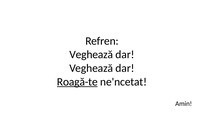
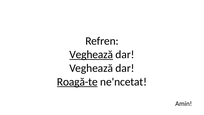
Veghează underline: none -> present (91, 54)
